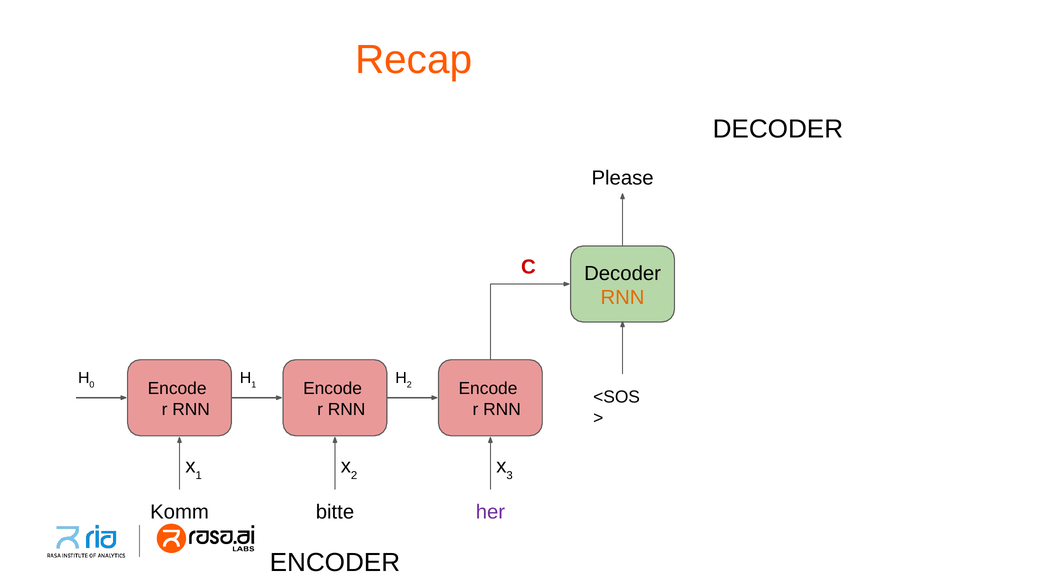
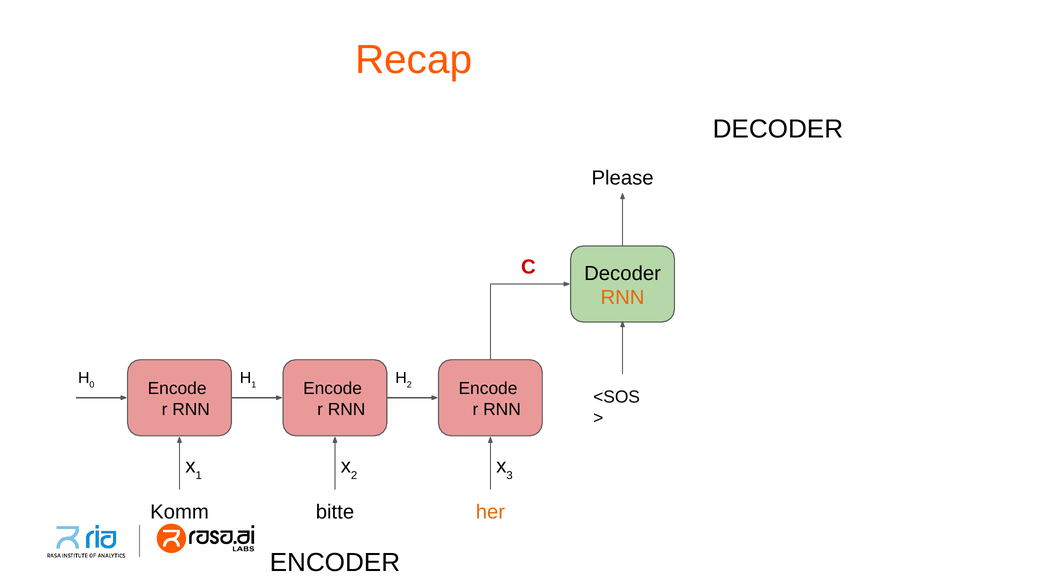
her colour: purple -> orange (490, 512)
